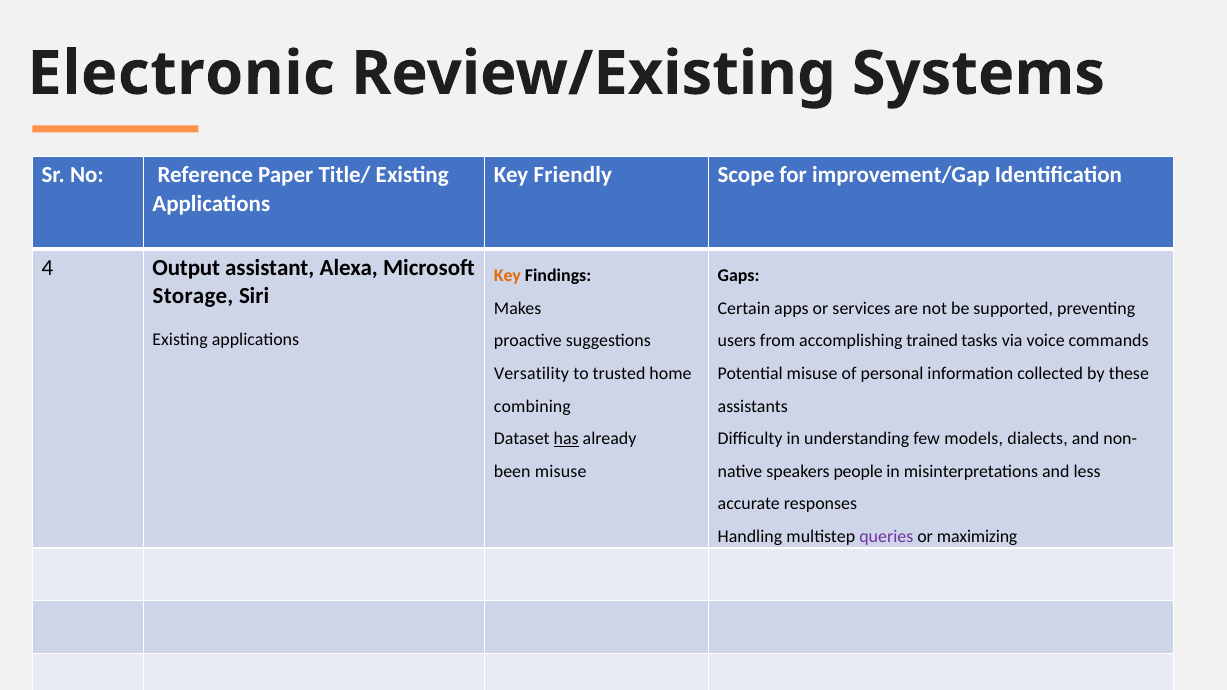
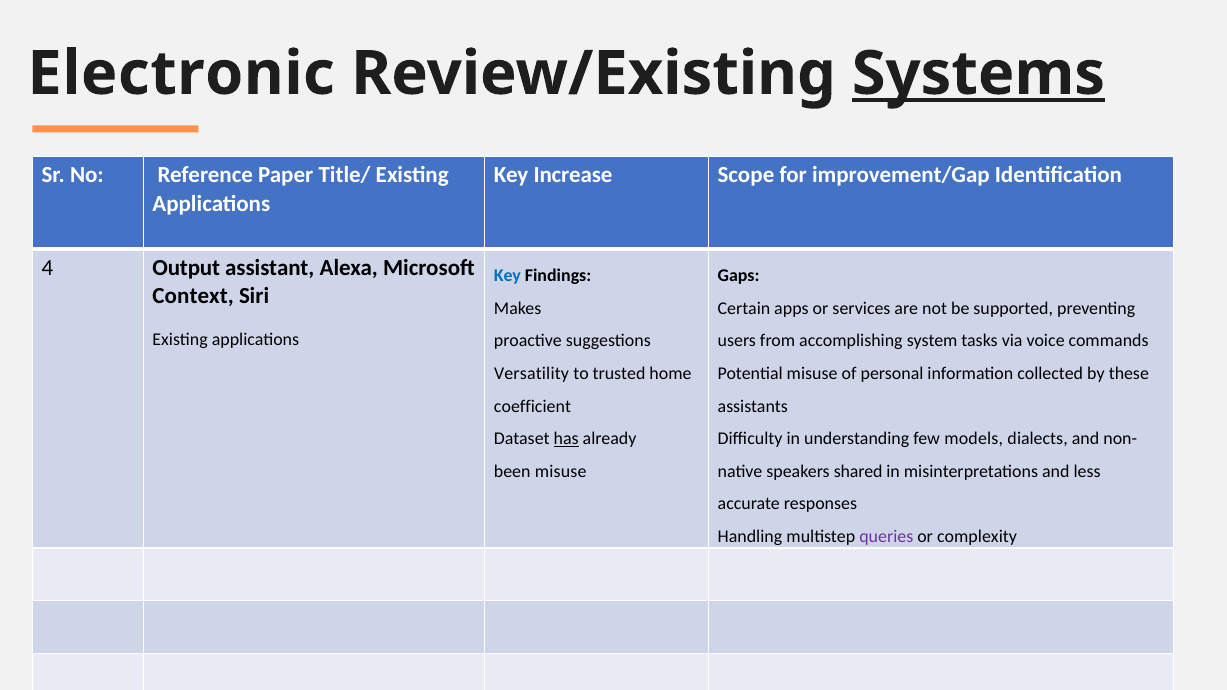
Systems underline: none -> present (978, 74)
Friendly: Friendly -> Increase (573, 175)
Key colour: orange -> blue (507, 276)
Storage: Storage -> Context (193, 296)
trained: trained -> system (932, 341)
combining: combining -> coefficient (532, 406)
people: people -> shared (858, 471)
maximizing: maximizing -> complexity (977, 537)
